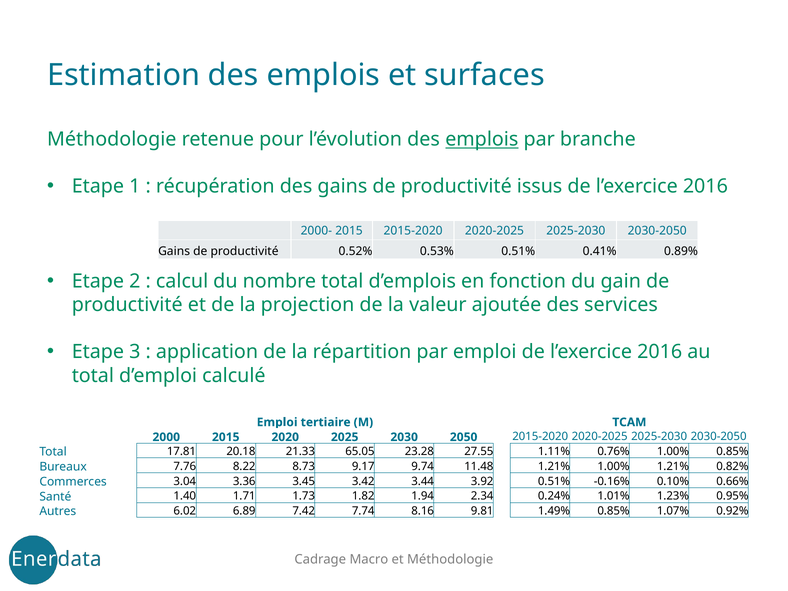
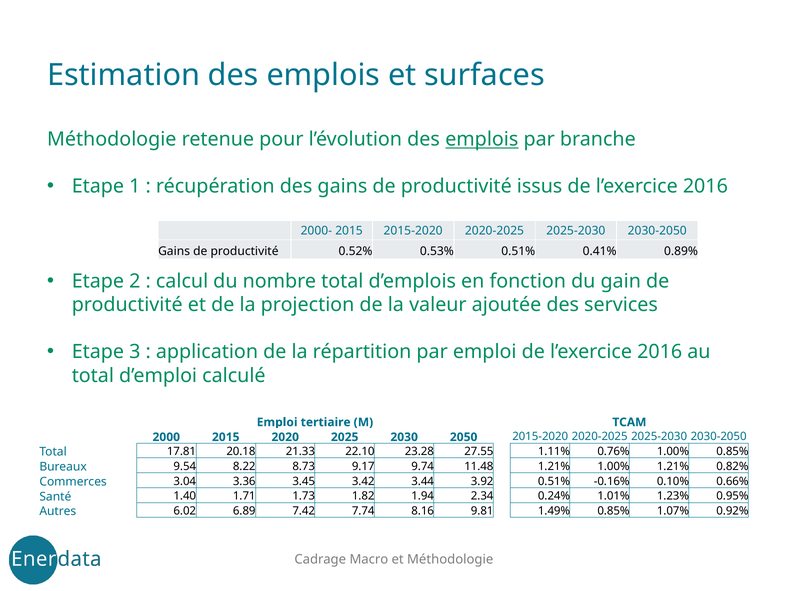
65.05: 65.05 -> 22.10 (360, 452)
7.76: 7.76 -> 9.54 (185, 466)
